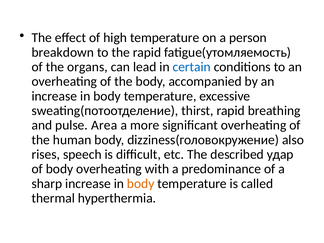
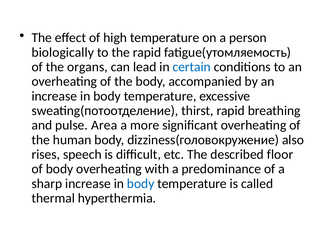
breakdown: breakdown -> biologically (63, 52)
удар: удар -> floor (280, 154)
body colour: orange -> blue (141, 184)
